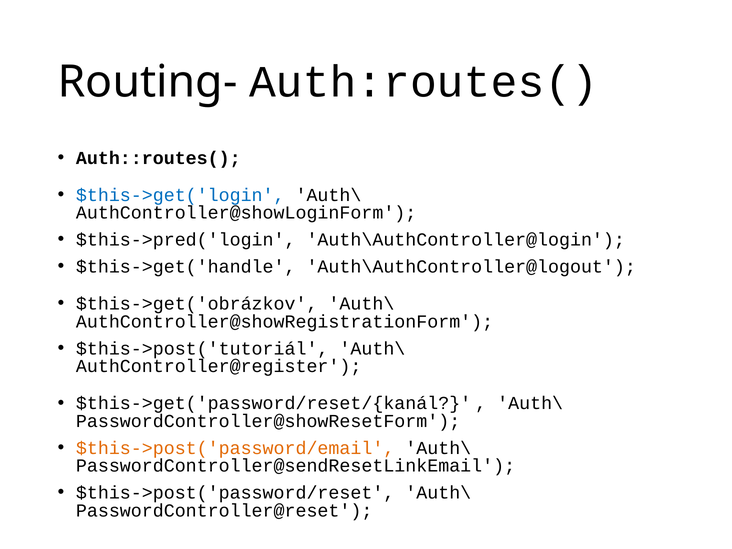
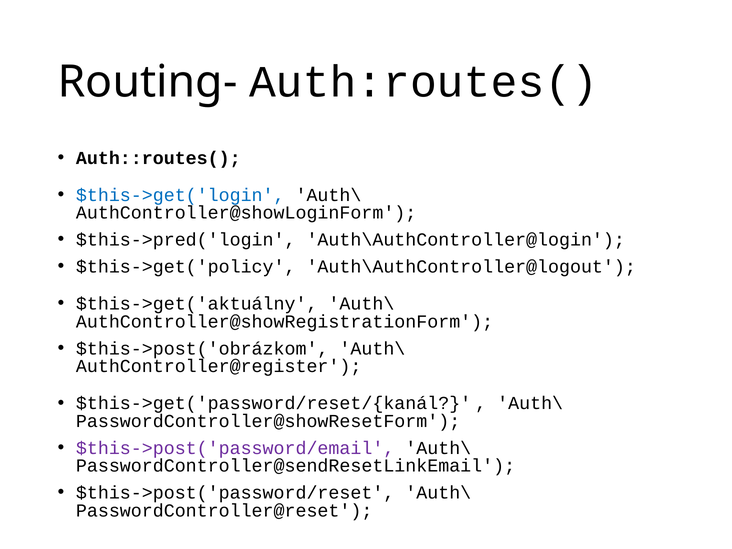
$this->get('handle: $this->get('handle -> $this->get('policy (186, 267)
$this->get('obrázkov: $this->get('obrázkov -> $this->get('aktuálny (197, 304)
$this->post('tutoriál: $this->post('tutoriál -> $this->post('obrázkom (202, 349)
$this->post('password/email colour: orange -> purple (235, 448)
